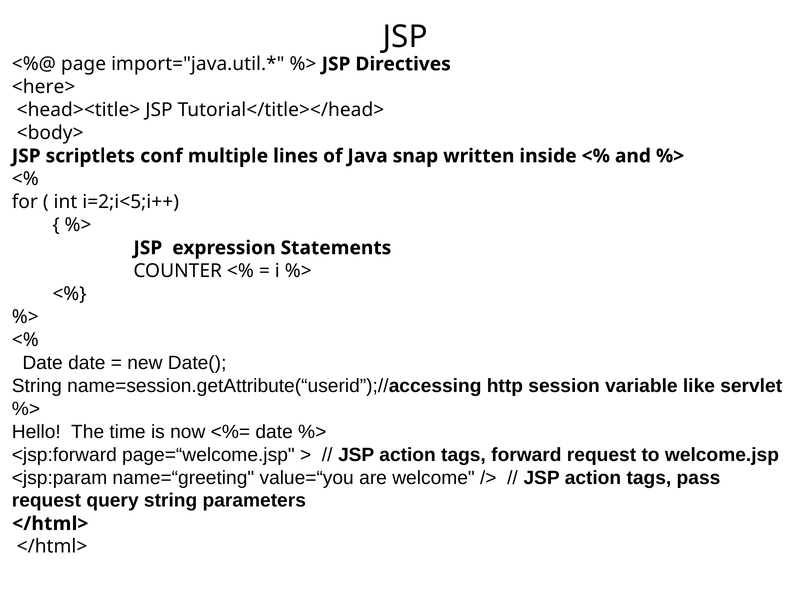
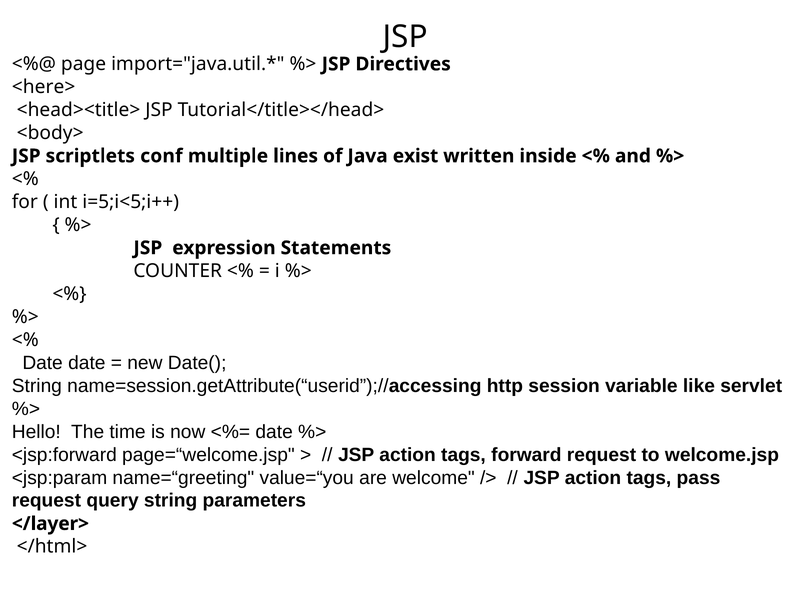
snap: snap -> exist (416, 156)
i=2;i<5;i++: i=2;i<5;i++ -> i=5;i<5;i++ (131, 202)
</html>: </html> -> </layer> (50, 524)
